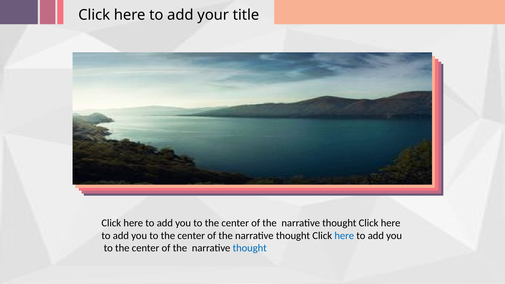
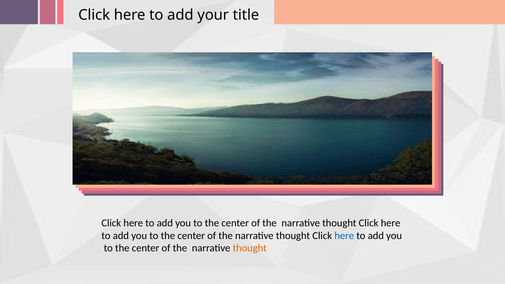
thought colour: blue -> orange (250, 248)
